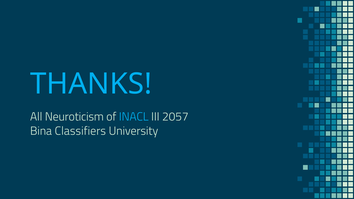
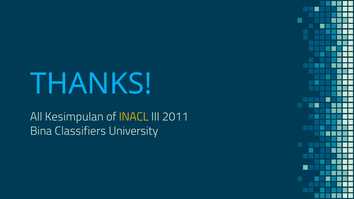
Neuroticism: Neuroticism -> Kesimpulan (74, 117)
INACL colour: light blue -> yellow (134, 117)
2057: 2057 -> 2011 (175, 117)
